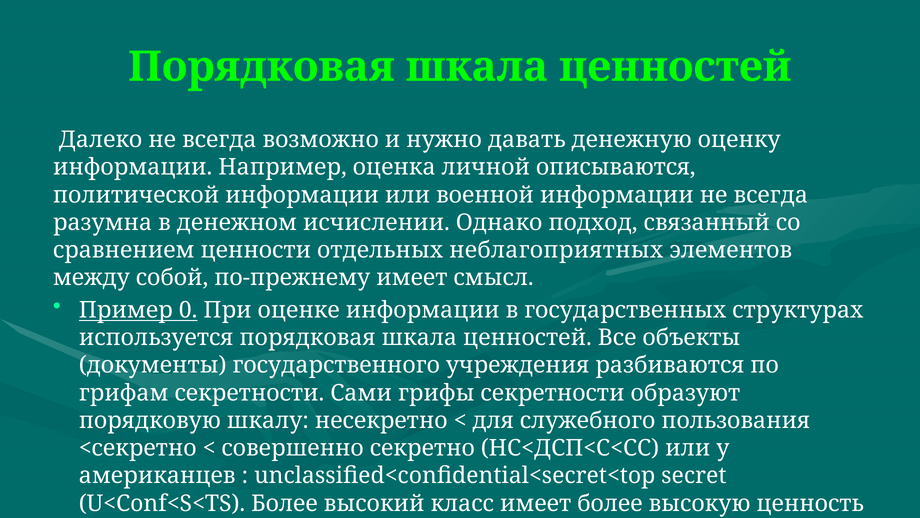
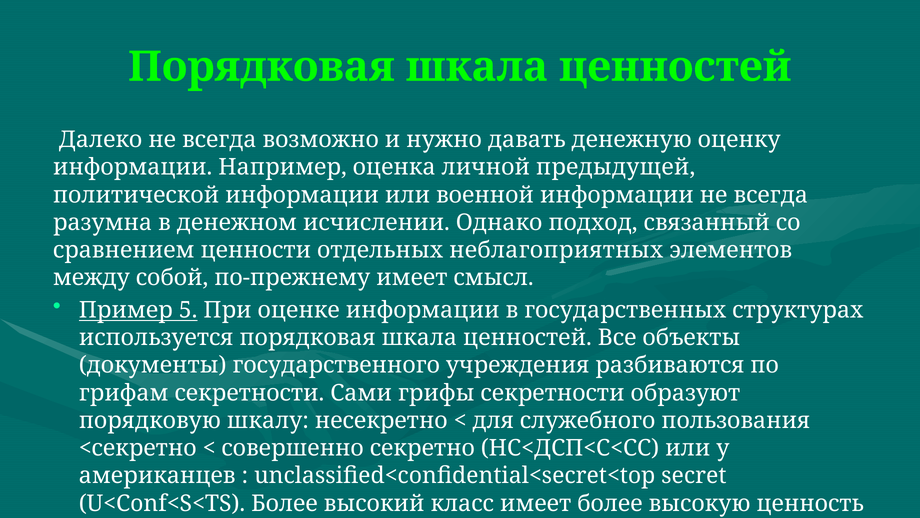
описываются: описываются -> предыдущей (616, 167)
0: 0 -> 5 (188, 310)
